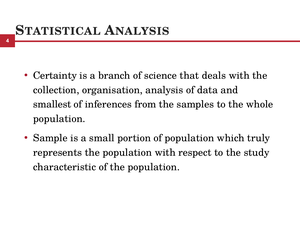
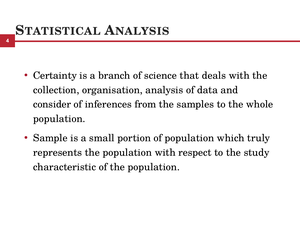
smallest: smallest -> consider (52, 104)
